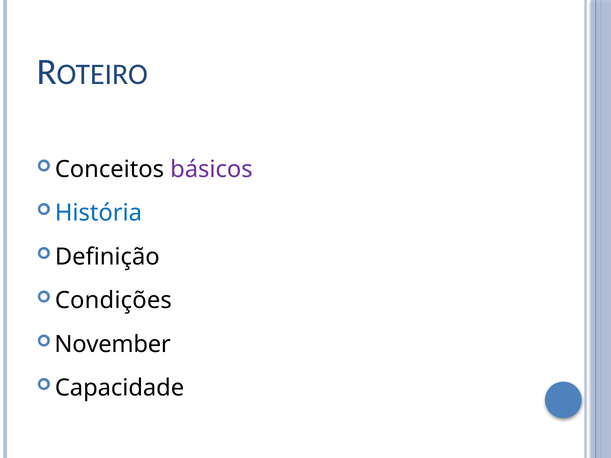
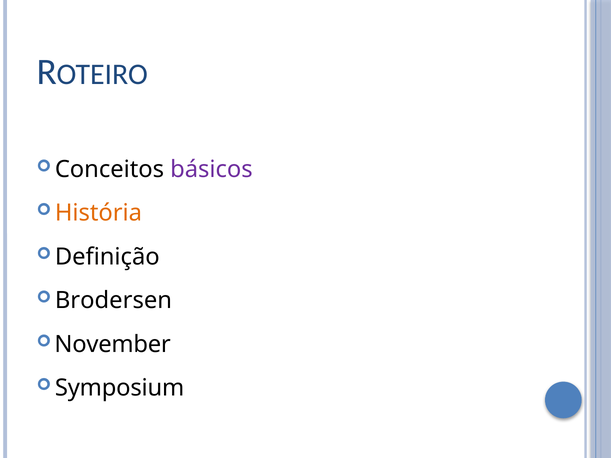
História colour: blue -> orange (98, 213)
Condições: Condições -> Brodersen (113, 301)
Capacidade: Capacidade -> Symposium (120, 388)
